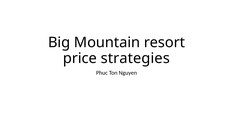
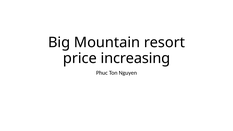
strategies: strategies -> increasing (135, 58)
